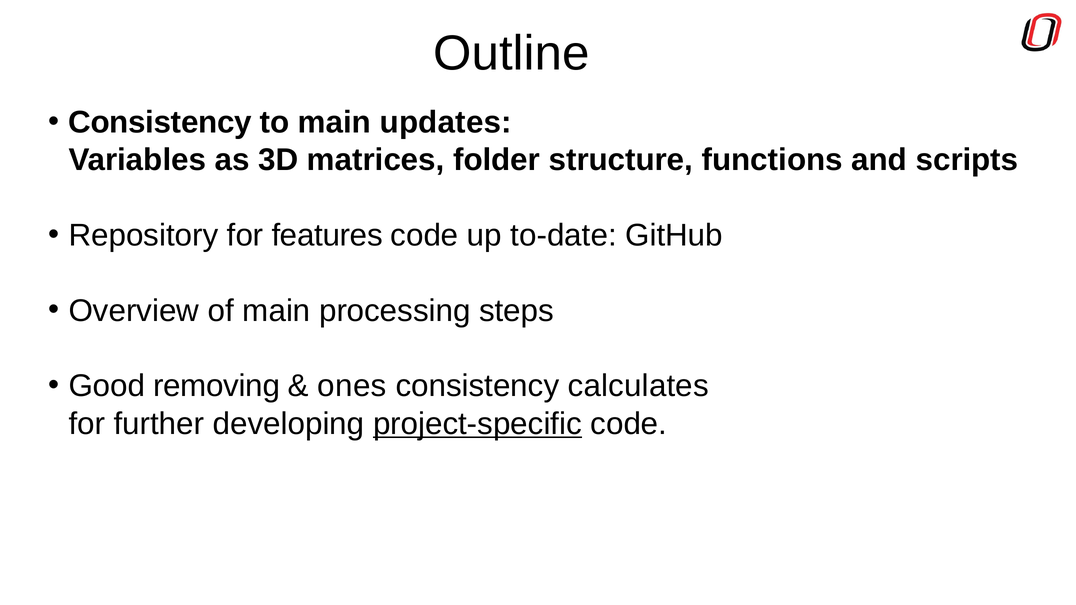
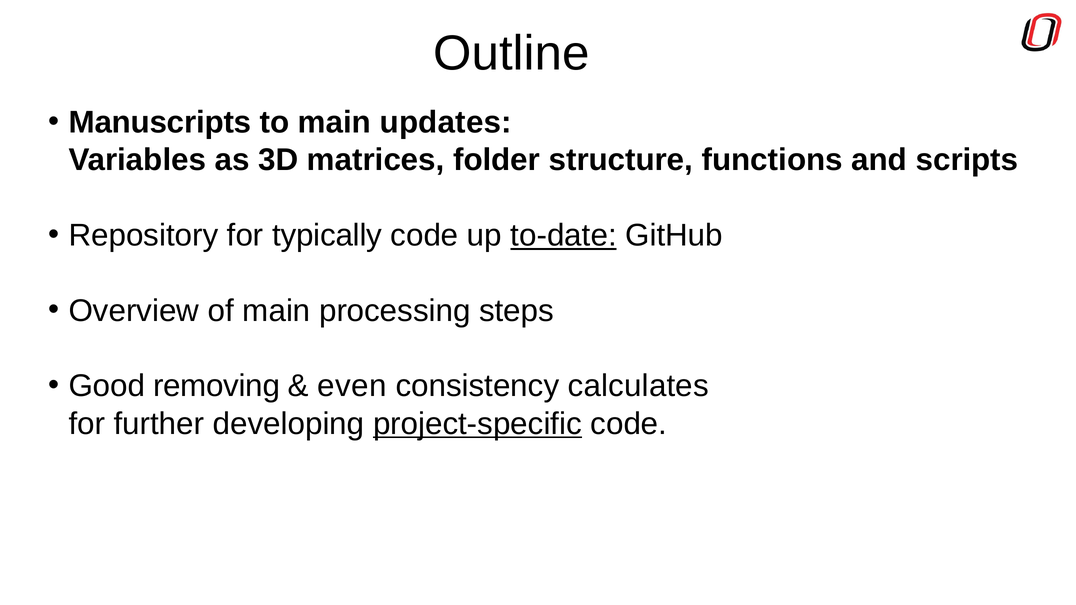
Consistency: Consistency -> Manuscripts (160, 123)
features: features -> typically (327, 236)
to-date underline: none -> present (564, 236)
ones: ones -> even (352, 386)
